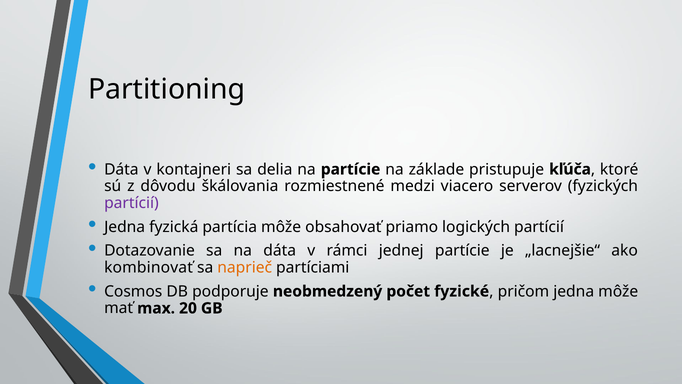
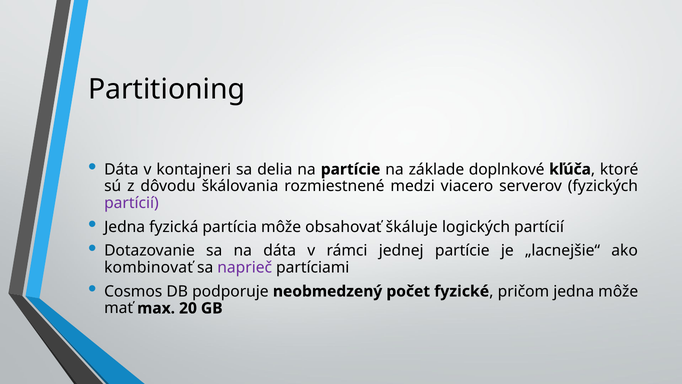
pristupuje: pristupuje -> doplnkové (507, 169)
priamo: priamo -> škáluje (412, 227)
naprieč colour: orange -> purple (245, 267)
